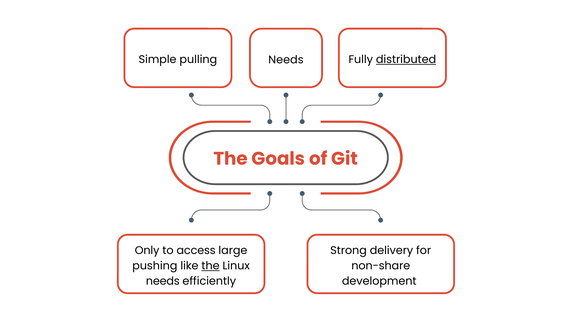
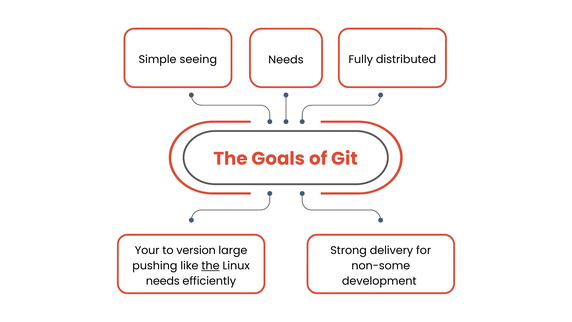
pulling: pulling -> seeing (198, 60)
distributed underline: present -> none (406, 60)
Only: Only -> Your (147, 250)
access: access -> version (196, 250)
non-share: non-share -> non-some (381, 266)
